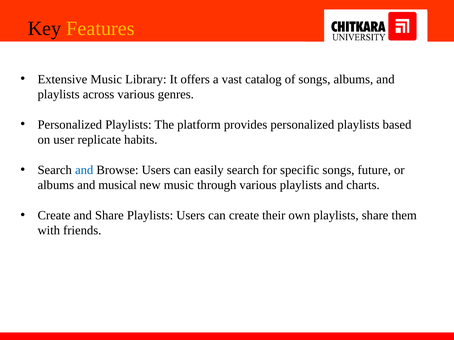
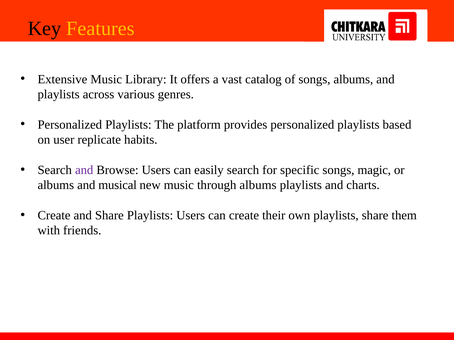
and colour: blue -> purple (84, 170)
future: future -> magic (374, 170)
through various: various -> albums (258, 185)
